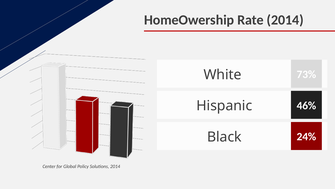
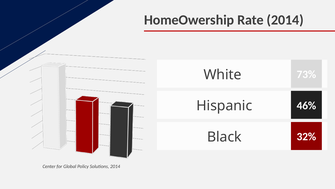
24%: 24% -> 32% (306, 136)
